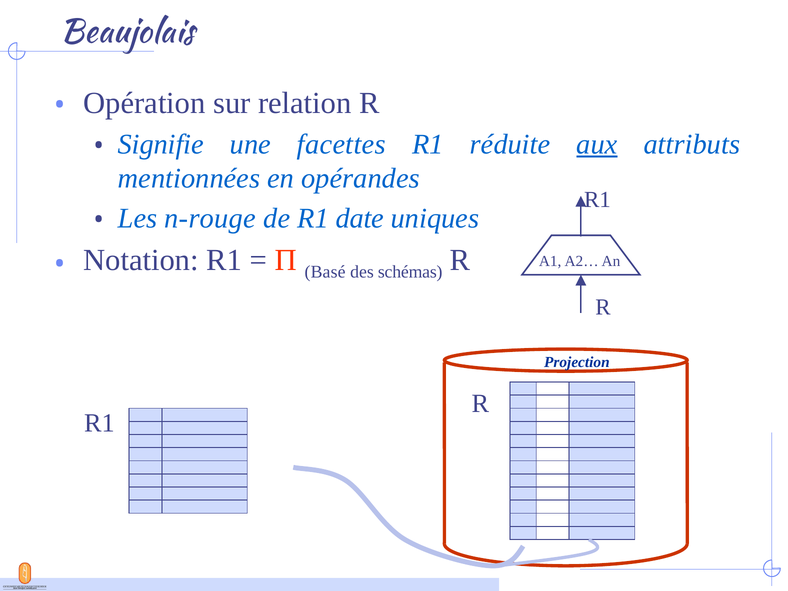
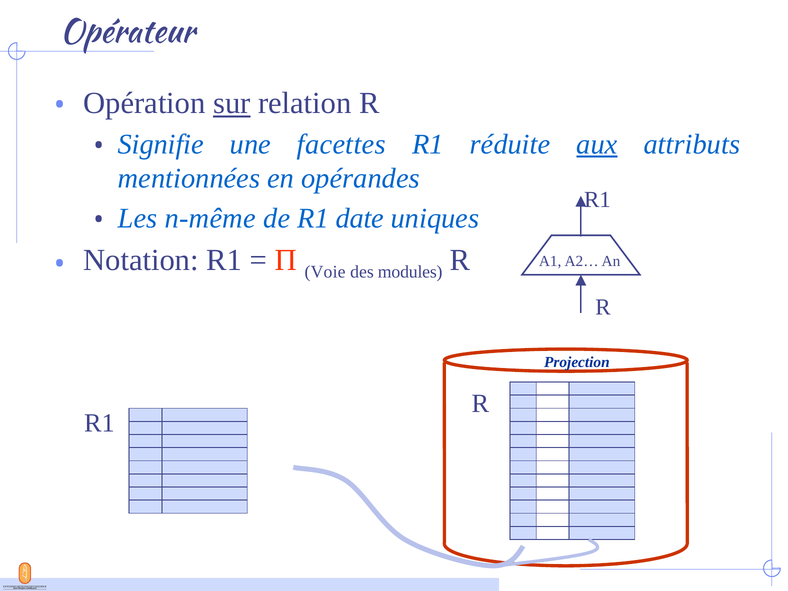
Beaujolais: Beaujolais -> Opérateur (128, 32)
sur underline: none -> present (232, 103)
n-rouge: n-rouge -> n-même (210, 218)
Basé: Basé -> Voie (325, 272)
schémas: schémas -> modules (410, 272)
